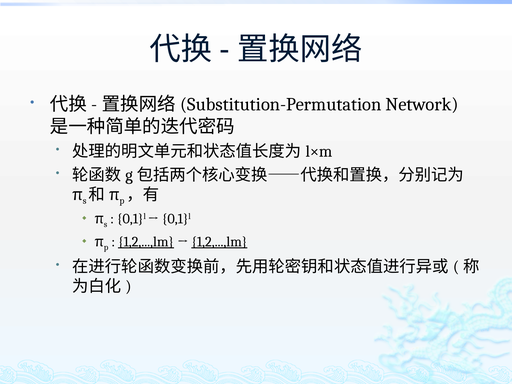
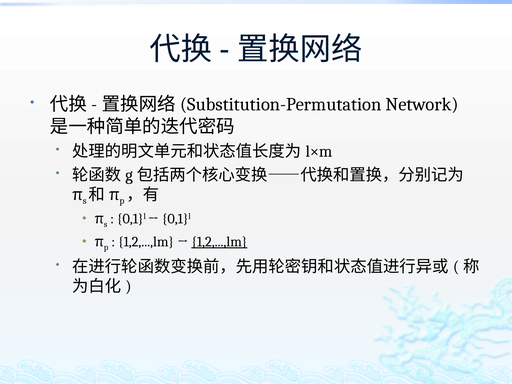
1,2,...,lm underline: present -> none (146, 242)
